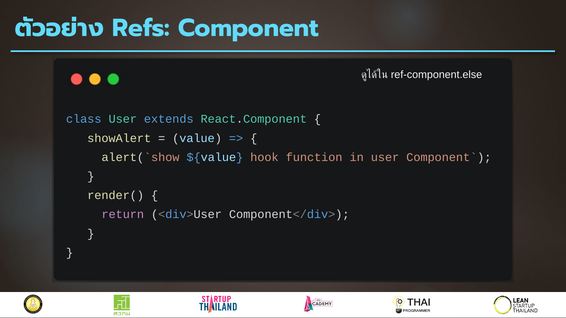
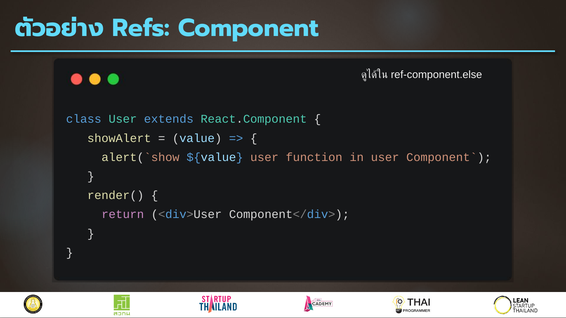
${value hook: hook -> user (264, 157)
